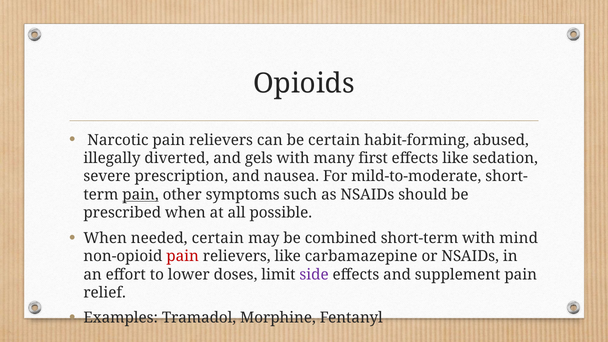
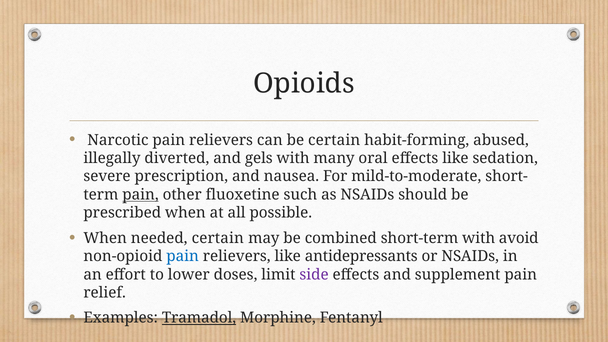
first: first -> oral (373, 158)
symptoms: symptoms -> fluoxetine (243, 195)
mind: mind -> avoid (519, 238)
pain colour: red -> blue (183, 256)
carbamazepine: carbamazepine -> antidepressants (361, 256)
Tramadol underline: none -> present (199, 318)
